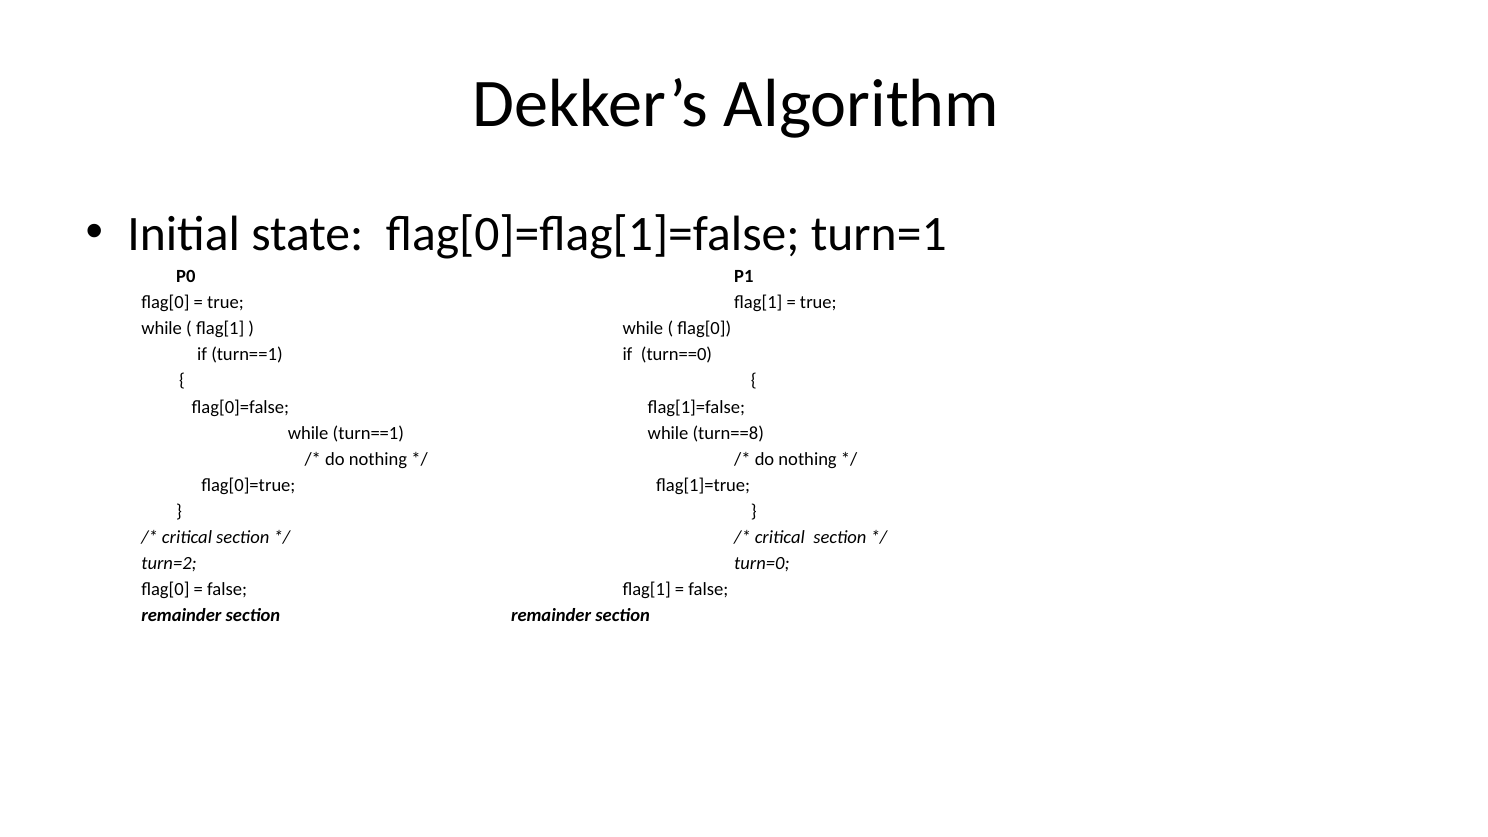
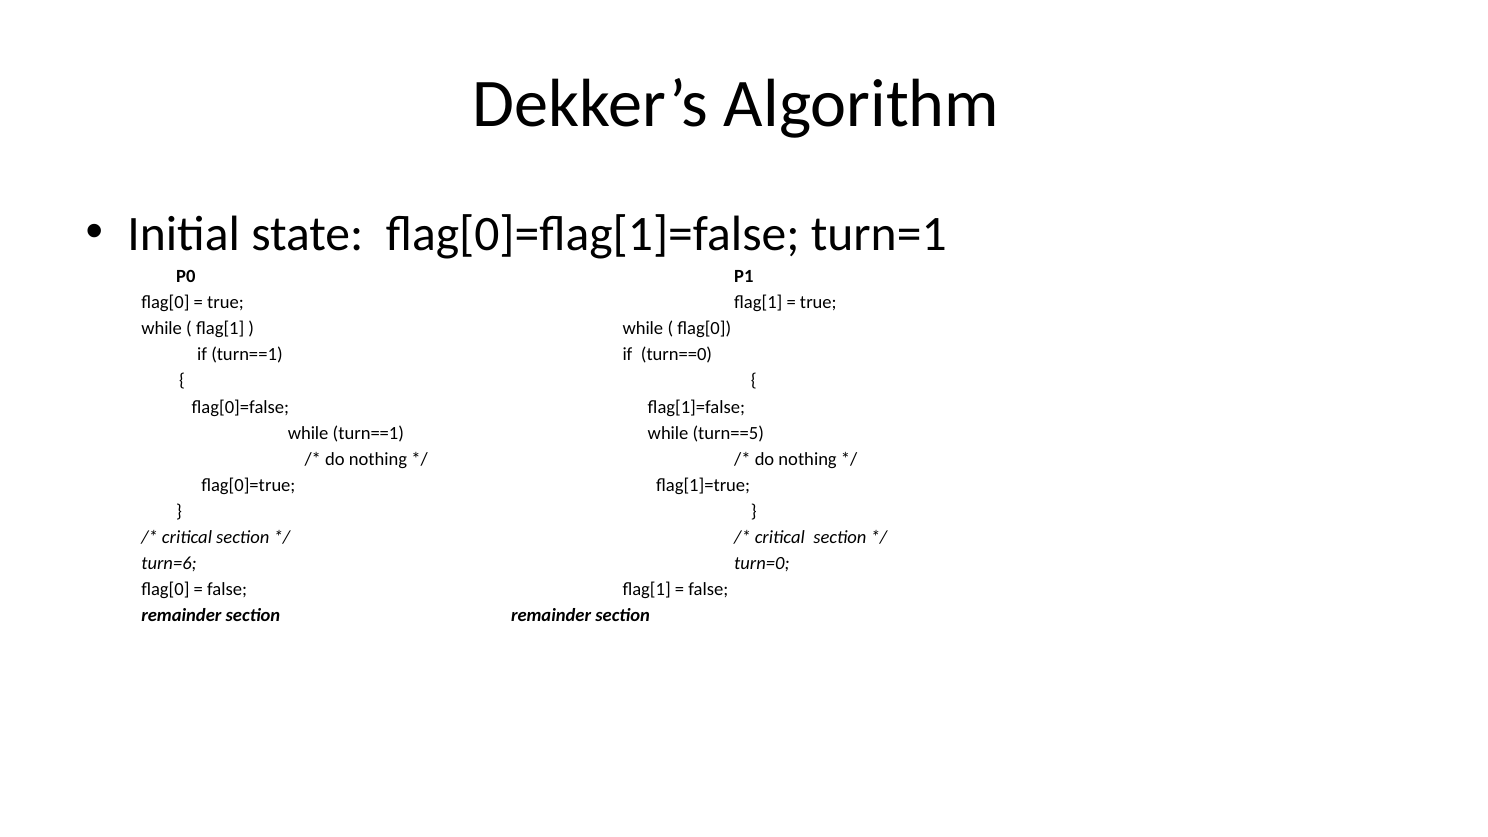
turn==8: turn==8 -> turn==5 (728, 433)
turn=2: turn=2 -> turn=6 (169, 563)
